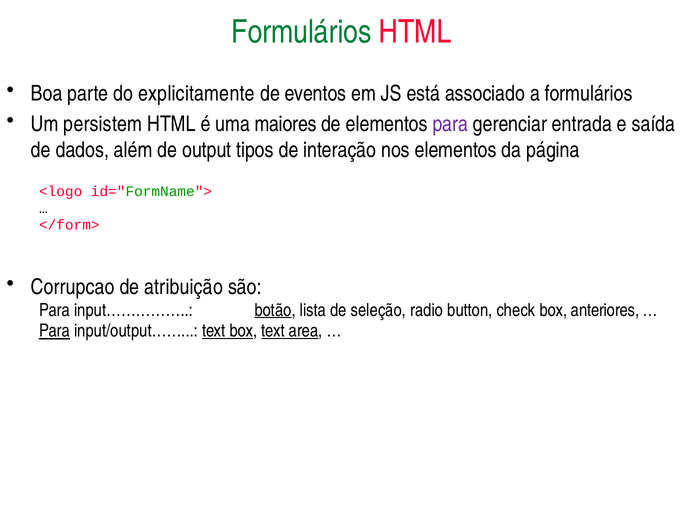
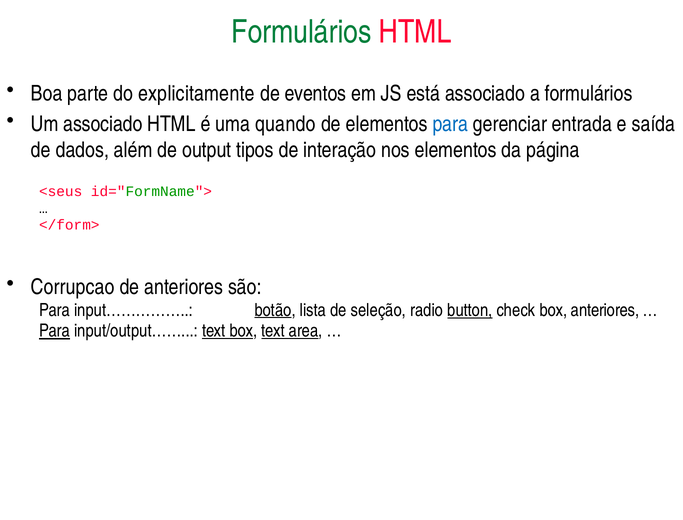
Um persistem: persistem -> associado (103, 124)
maiores: maiores -> quando (285, 124)
para colour: purple -> blue (450, 124)
<logo: <logo -> <seus (61, 192)
de atribuição: atribuição -> anteriores (184, 287)
button underline: none -> present (470, 310)
